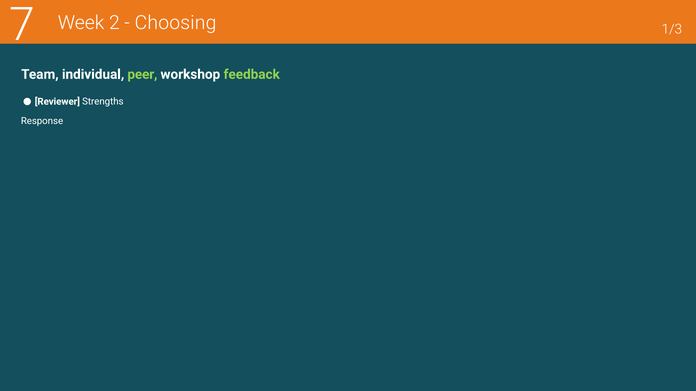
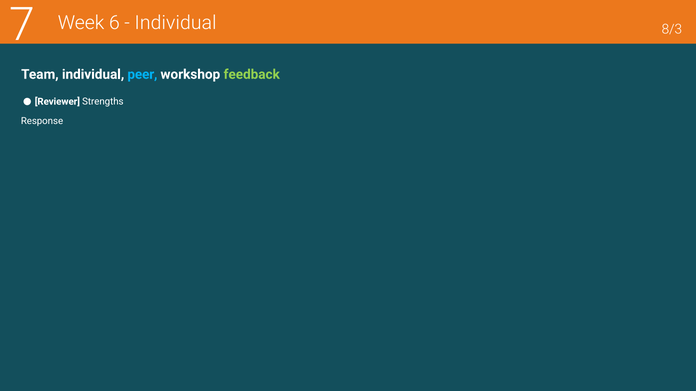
2: 2 -> 6 (114, 23)
Choosing: Choosing -> Individual (176, 23)
1/3: 1/3 -> 8/3 (672, 30)
peer colour: light green -> light blue (142, 74)
